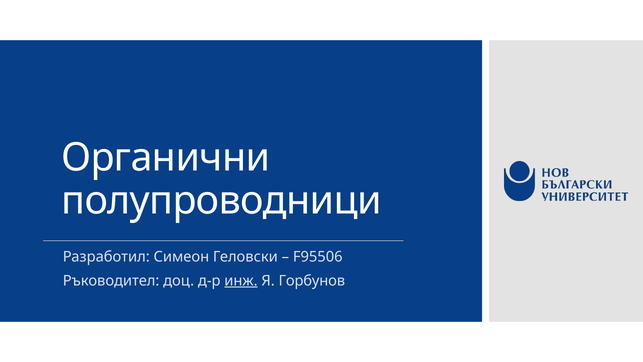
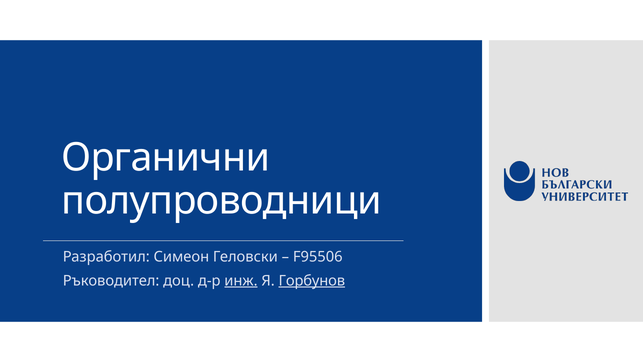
Горбунов underline: none -> present (312, 280)
